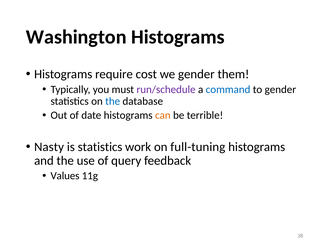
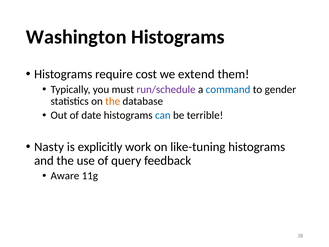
we gender: gender -> extend (196, 74)
the colour: blue -> orange (113, 101)
can colour: orange -> blue (163, 115)
is statistics: statistics -> explicitly (100, 147)
full-tuning: full-tuning -> like-tuning (198, 147)
Values: Values -> Aware (65, 176)
